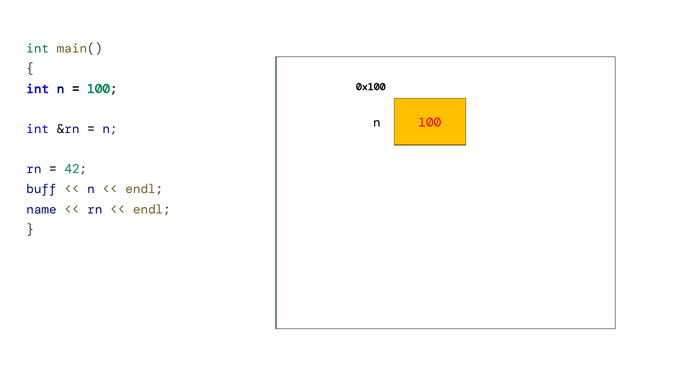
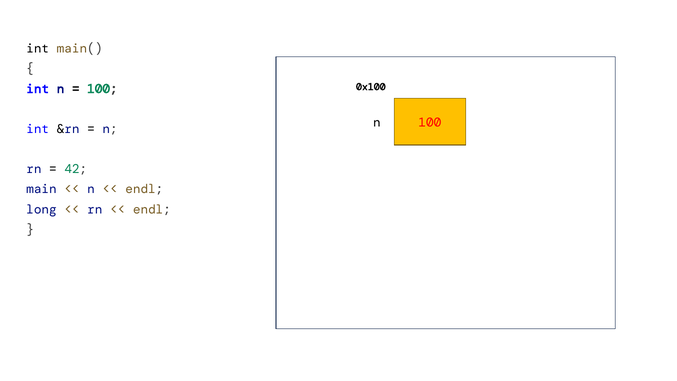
int colour: green -> black (38, 49)
buff: buff -> main (41, 189)
name: name -> long (41, 209)
